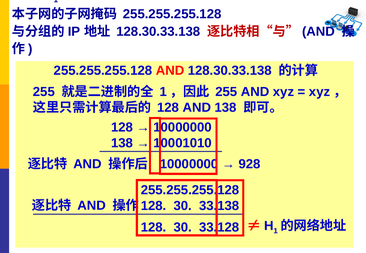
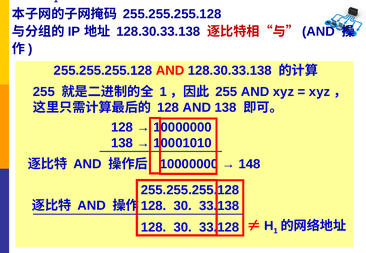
928: 928 -> 148 (250, 164)
